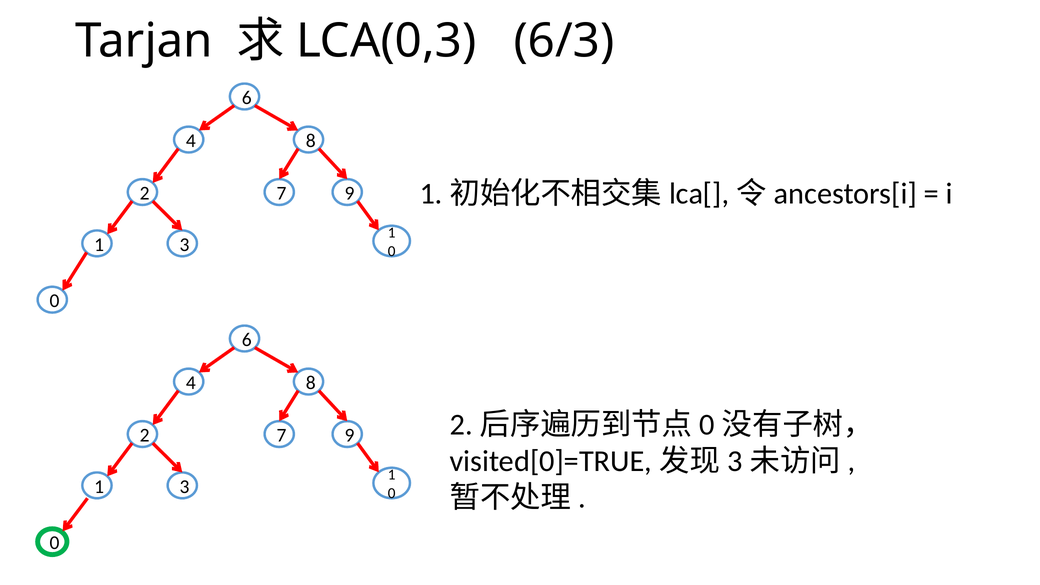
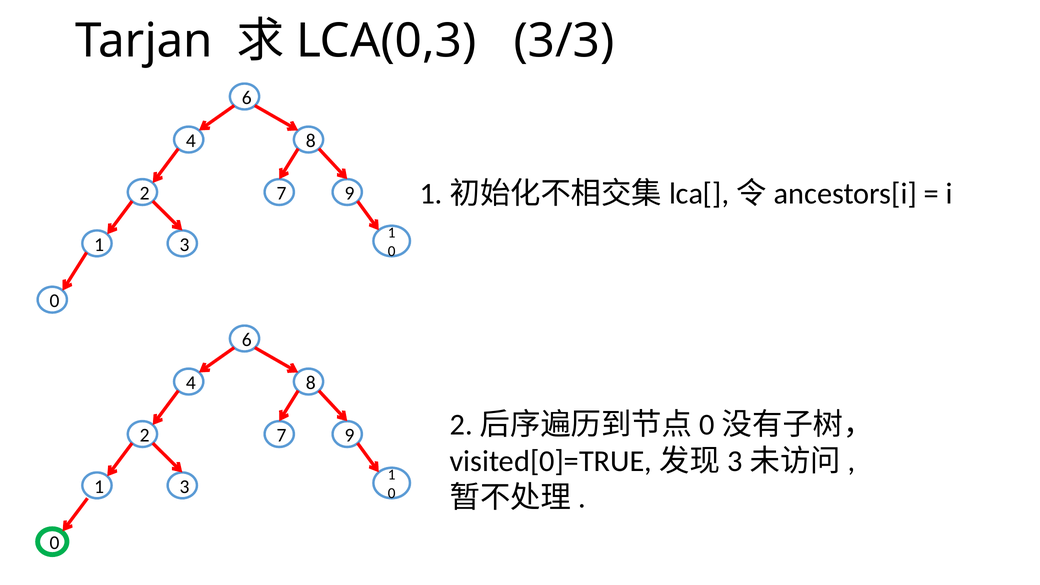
6/3: 6/3 -> 3/3 (564, 41)
